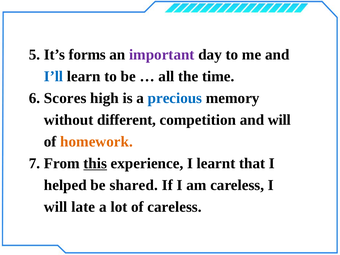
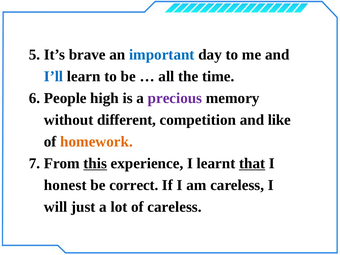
forms: forms -> brave (87, 55)
important colour: purple -> blue (162, 55)
Scores: Scores -> People (65, 98)
precious colour: blue -> purple (175, 98)
and will: will -> like (279, 120)
that underline: none -> present (252, 163)
helped: helped -> honest (65, 185)
shared: shared -> correct (134, 185)
late: late -> just (83, 207)
